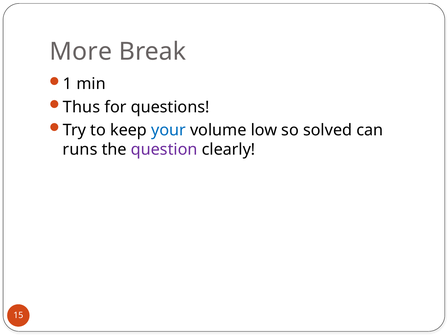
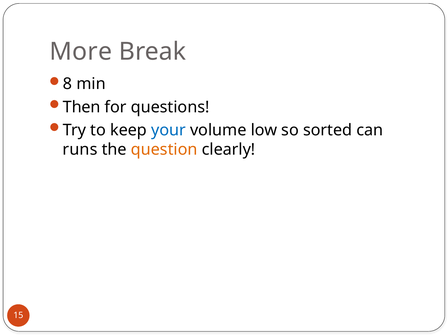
1: 1 -> 8 (68, 84)
Thus: Thus -> Then (82, 107)
solved: solved -> sorted (328, 130)
question colour: purple -> orange (164, 149)
